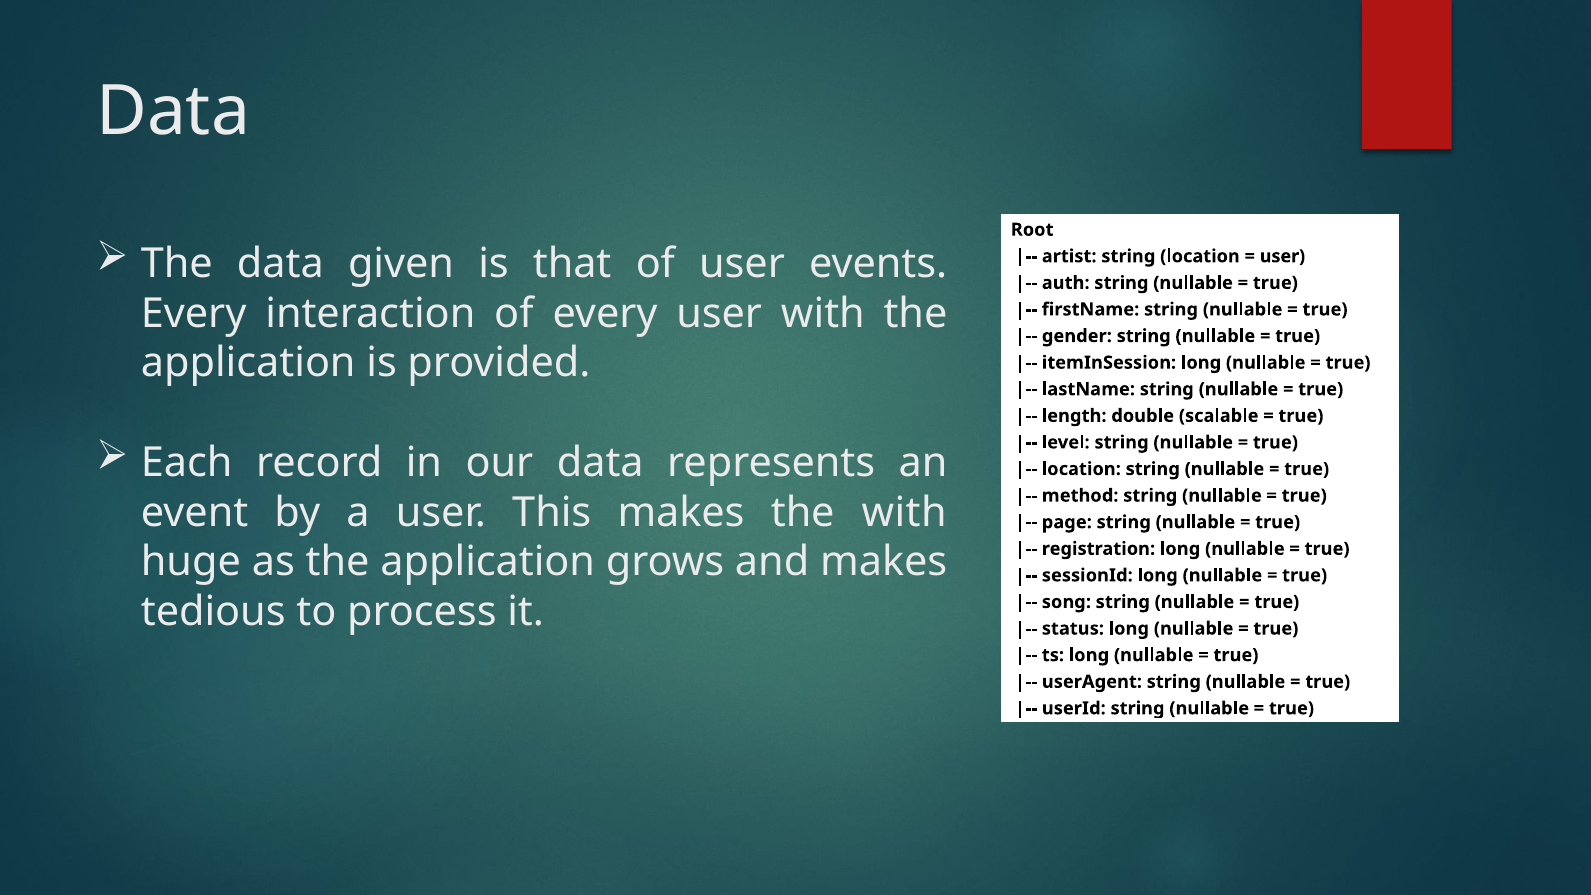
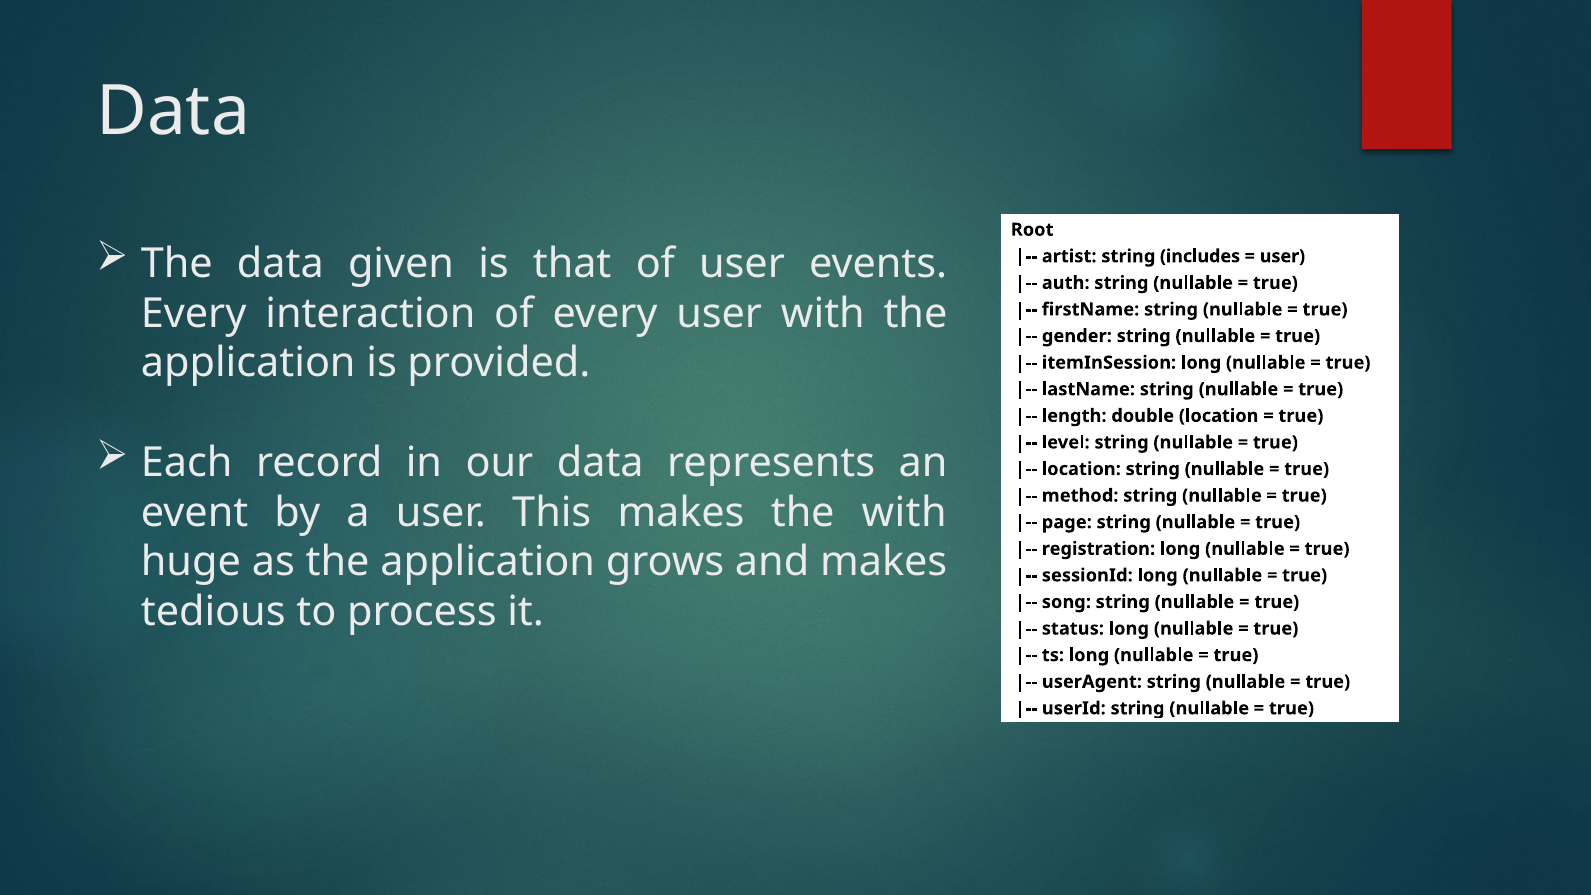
string location: location -> includes (1200, 256)
double scalable: scalable -> location (1219, 416)
